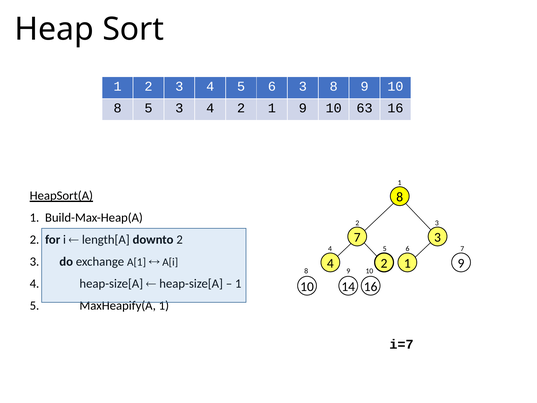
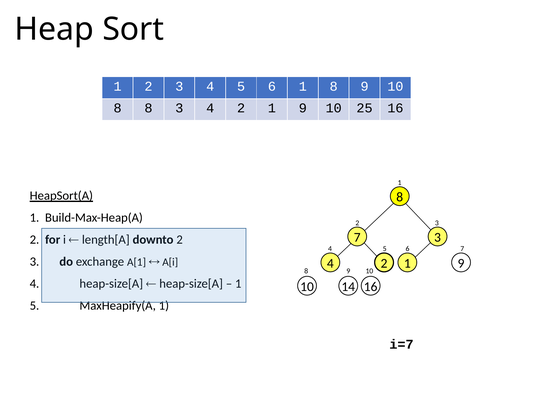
6 3: 3 -> 1 (303, 86)
8 5: 5 -> 8 (148, 108)
63: 63 -> 25 (365, 108)
